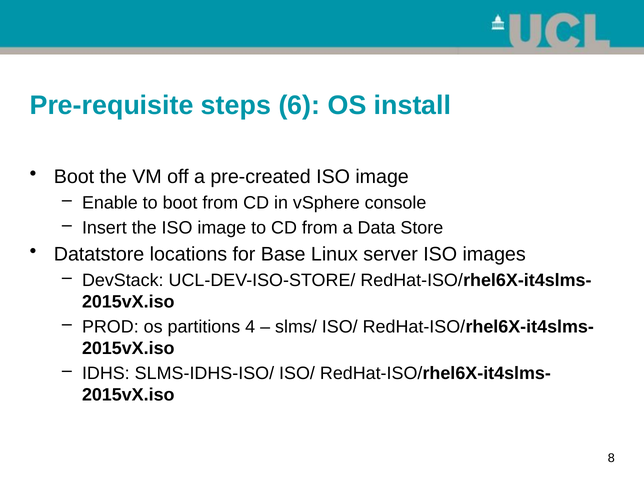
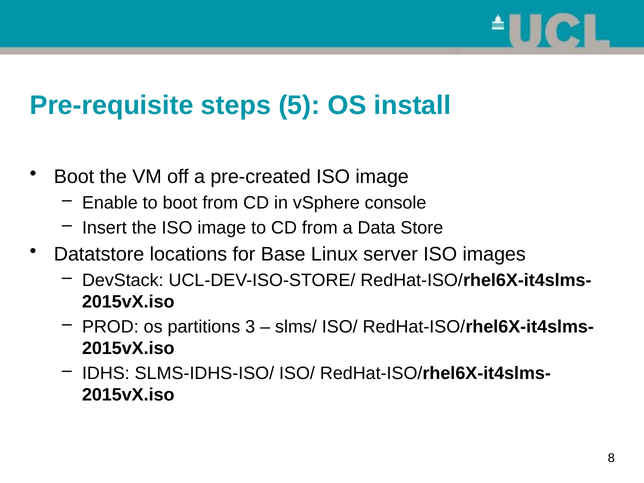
6: 6 -> 5 (299, 105)
4: 4 -> 3 (250, 327)
